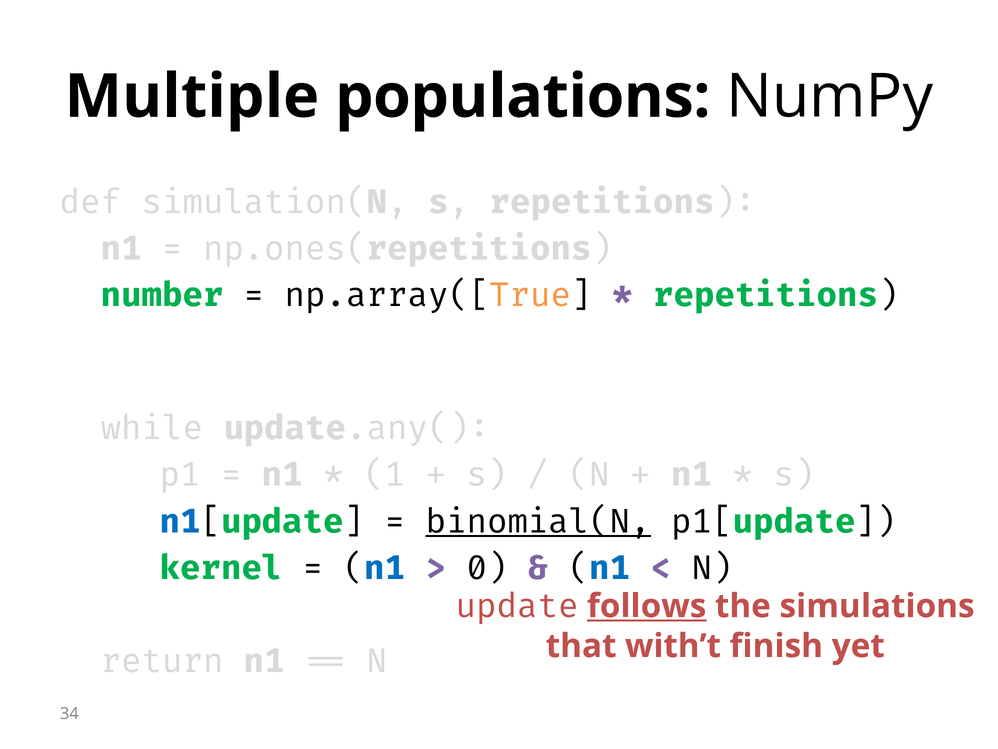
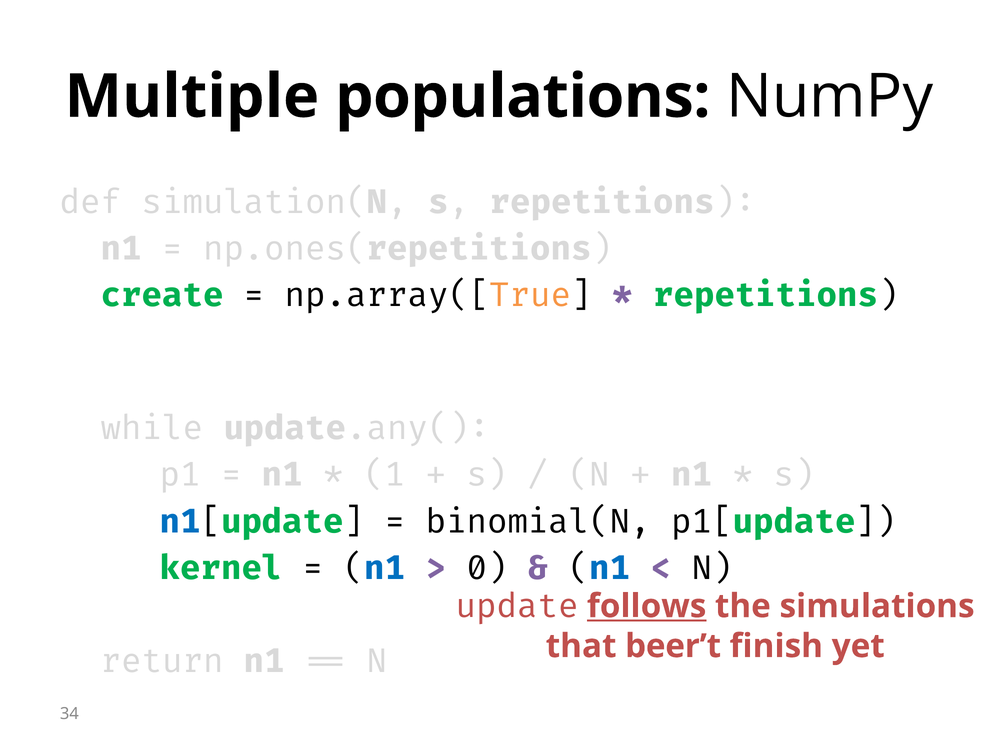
number: number -> create (162, 295)
binomial(N underline: present -> none (538, 521)
with’t: with’t -> beer’t (673, 646)
